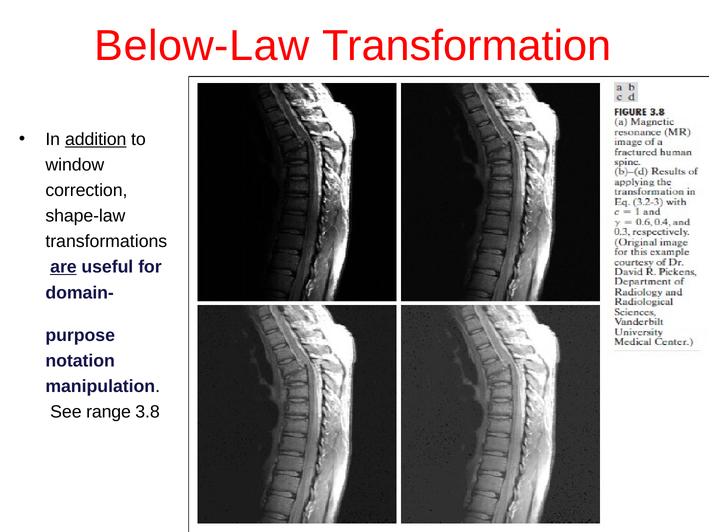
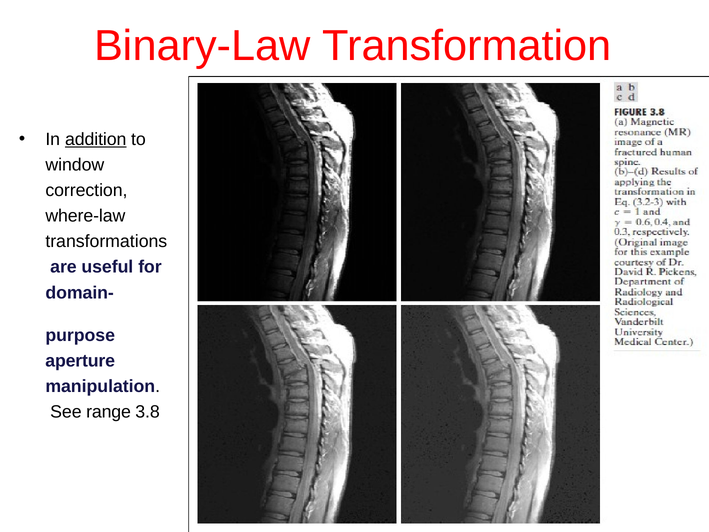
Below-Law: Below-Law -> Binary-Law (202, 46)
shape-law: shape-law -> where-law (85, 216)
are underline: present -> none (63, 267)
notation: notation -> aperture (80, 361)
